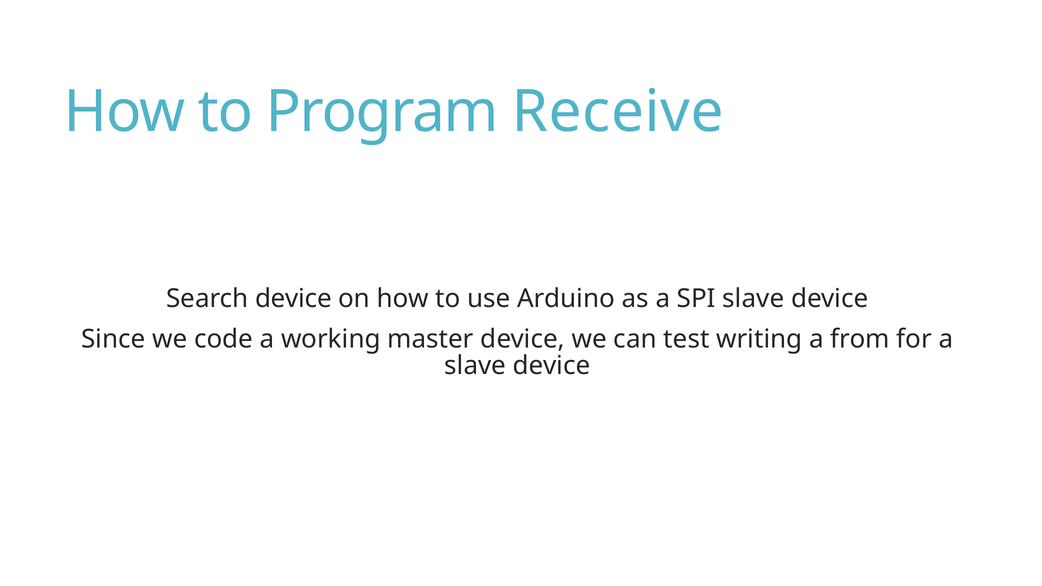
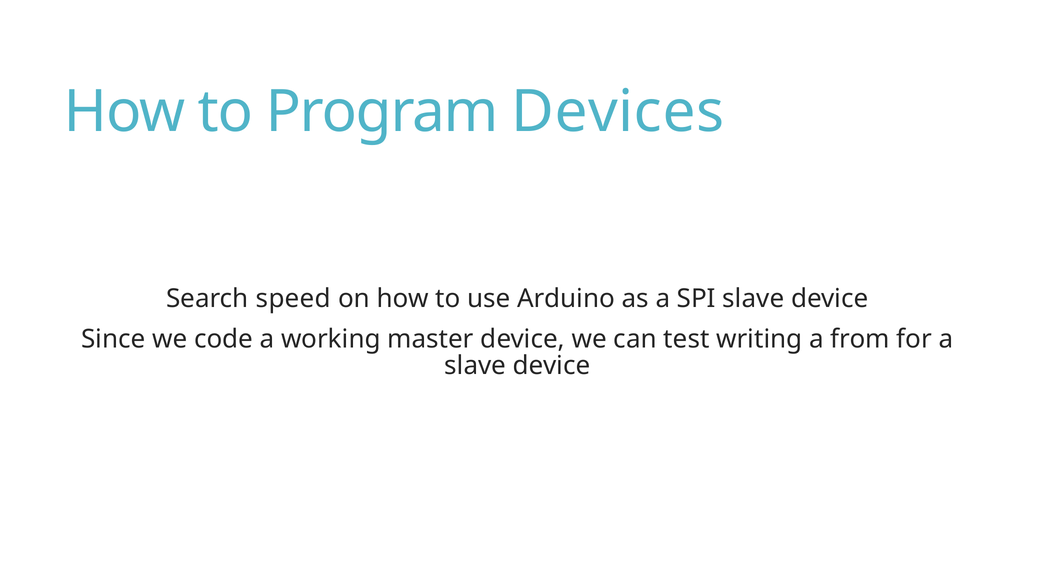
Receive: Receive -> Devices (618, 112)
Search device: device -> speed (293, 299)
